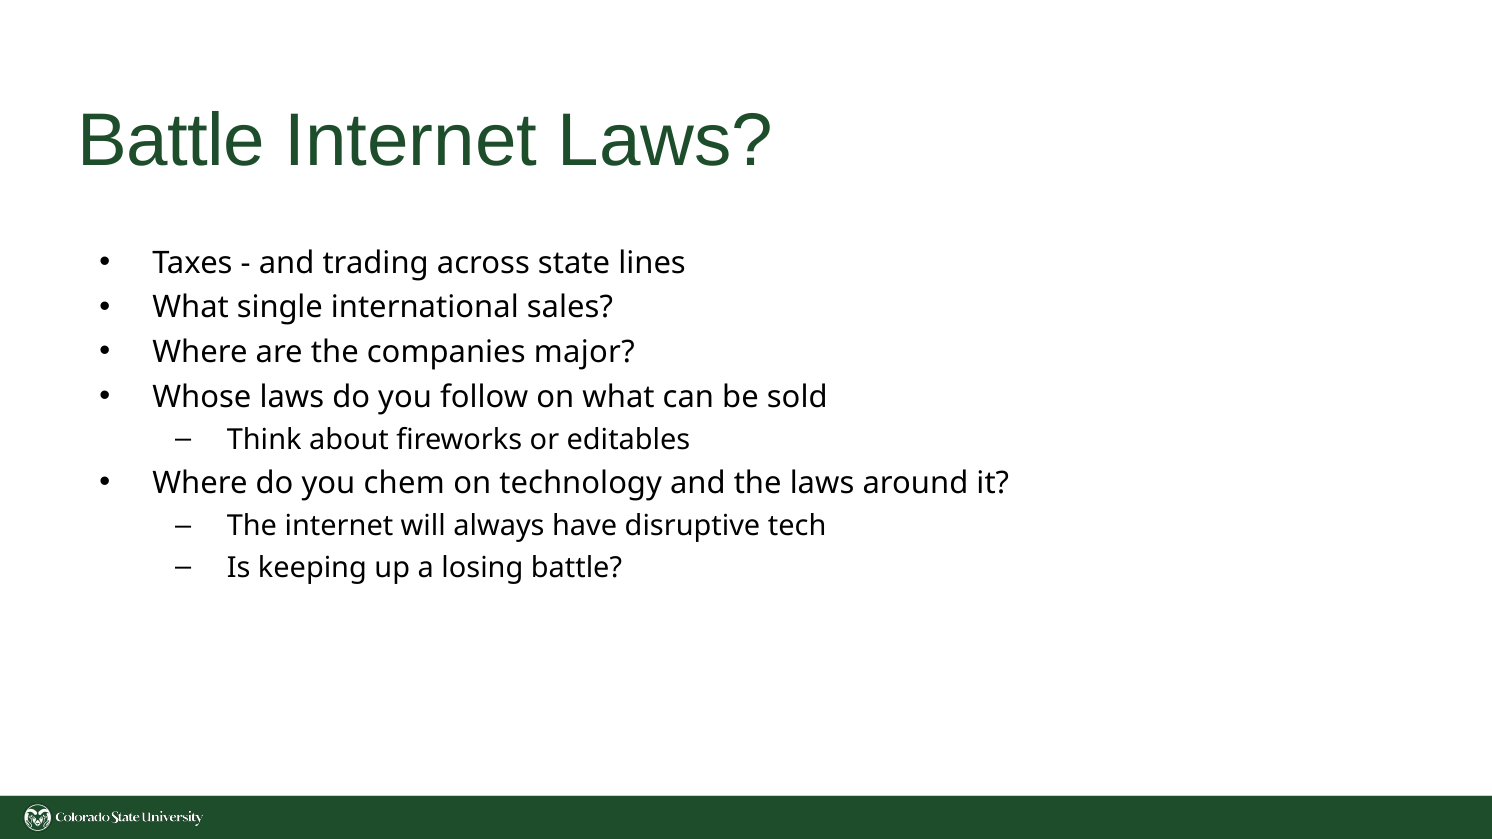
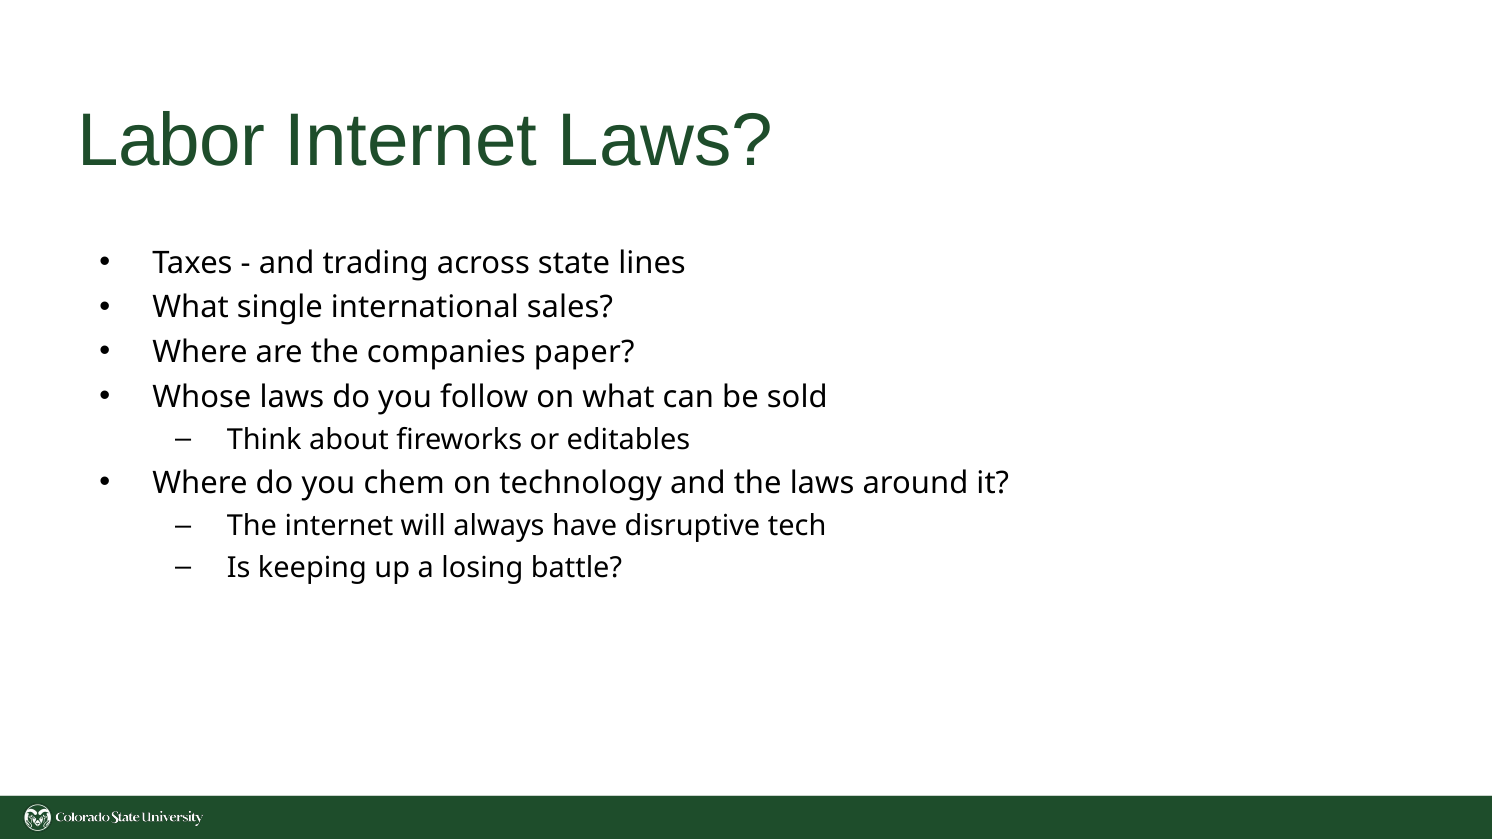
Battle: Battle -> Labor (171, 141)
major: major -> paper (584, 352)
